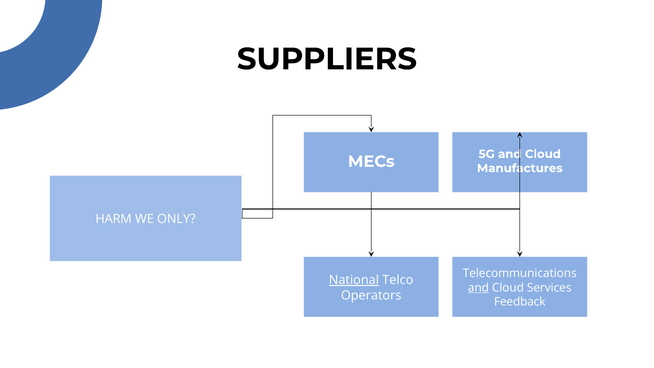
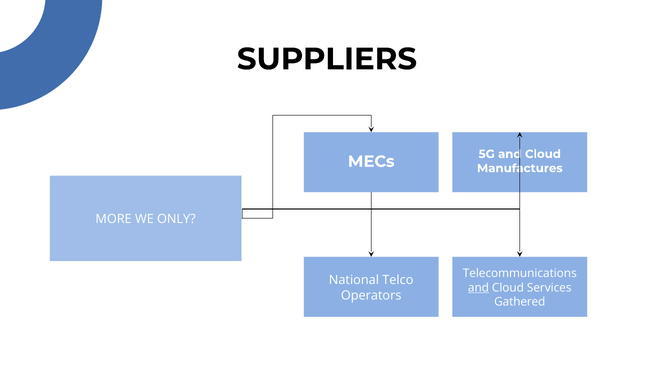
HARM: HARM -> MORE (114, 219)
National underline: present -> none (354, 280)
Feedback: Feedback -> Gathered (520, 302)
